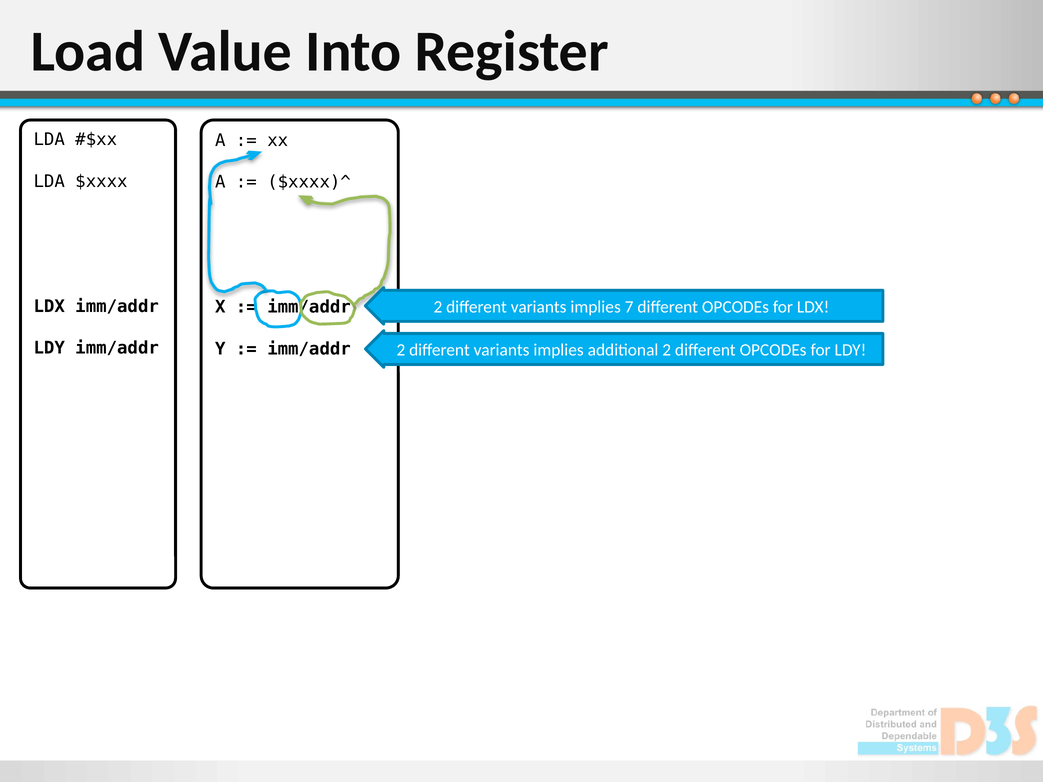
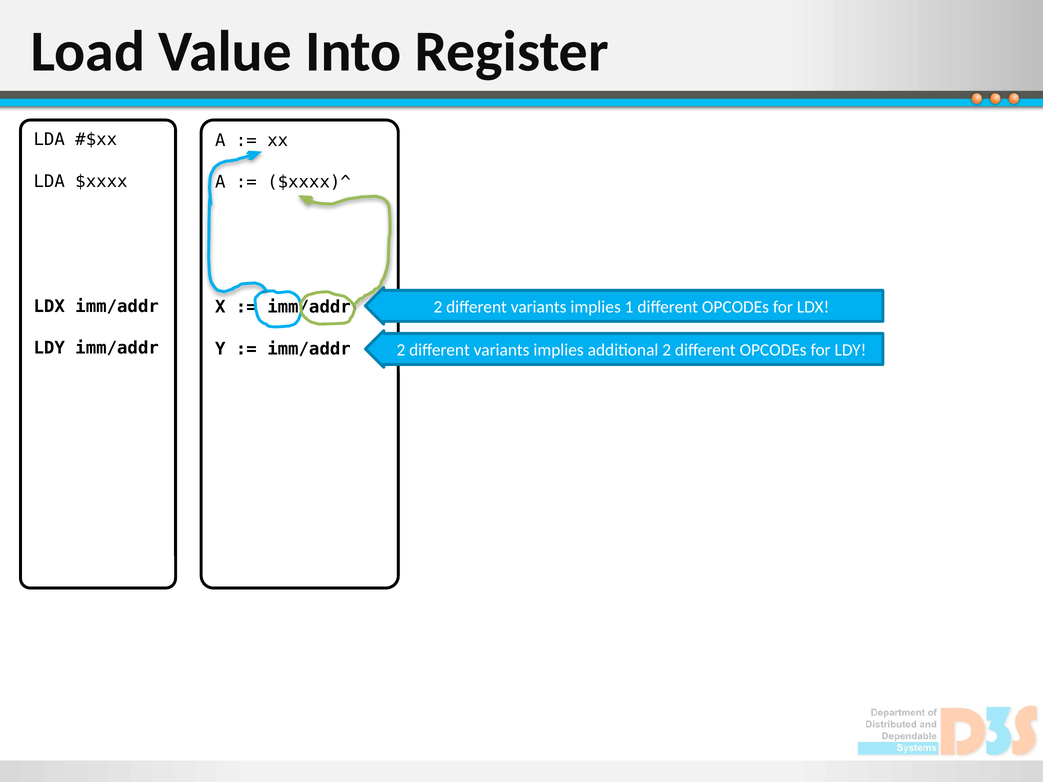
7: 7 -> 1 (629, 307)
